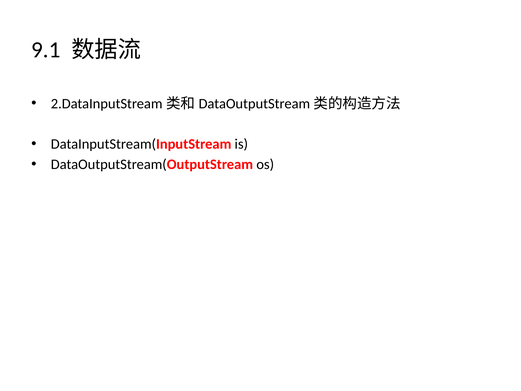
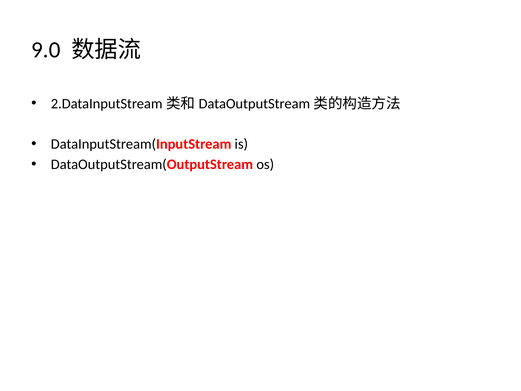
9.1: 9.1 -> 9.0 (46, 50)
